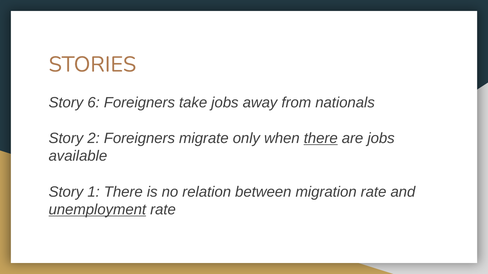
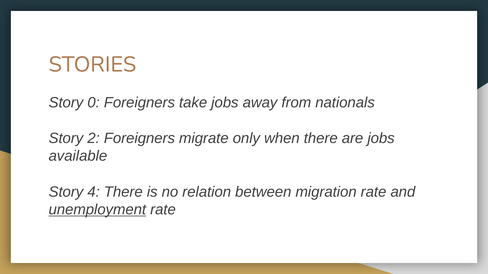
6: 6 -> 0 (94, 103)
there underline: present -> none (321, 138)
1: 1 -> 4 (94, 192)
